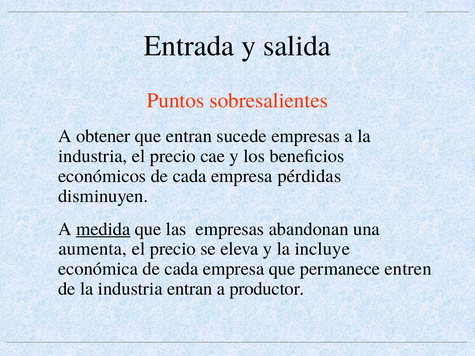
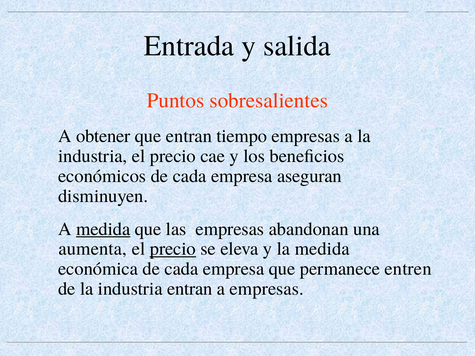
sucede: sucede -> tiempo (242, 136)
pérdidas: pérdidas -> aseguran (309, 176)
precio underline: none -> present (173, 249)
la incluye: incluye -> medida (322, 249)
a productor: productor -> empresas (267, 289)
